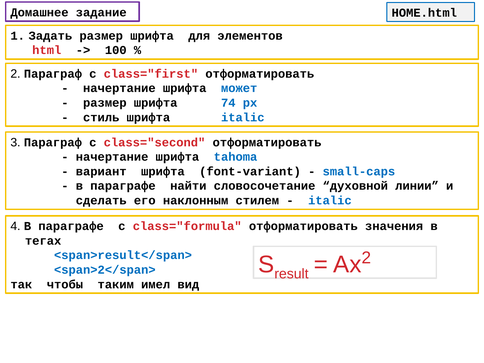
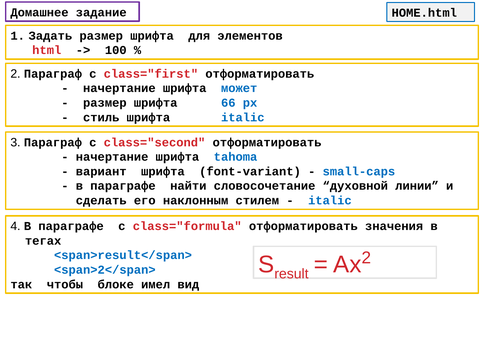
74: 74 -> 66 (228, 103)
таким: таким -> блоке (116, 284)
